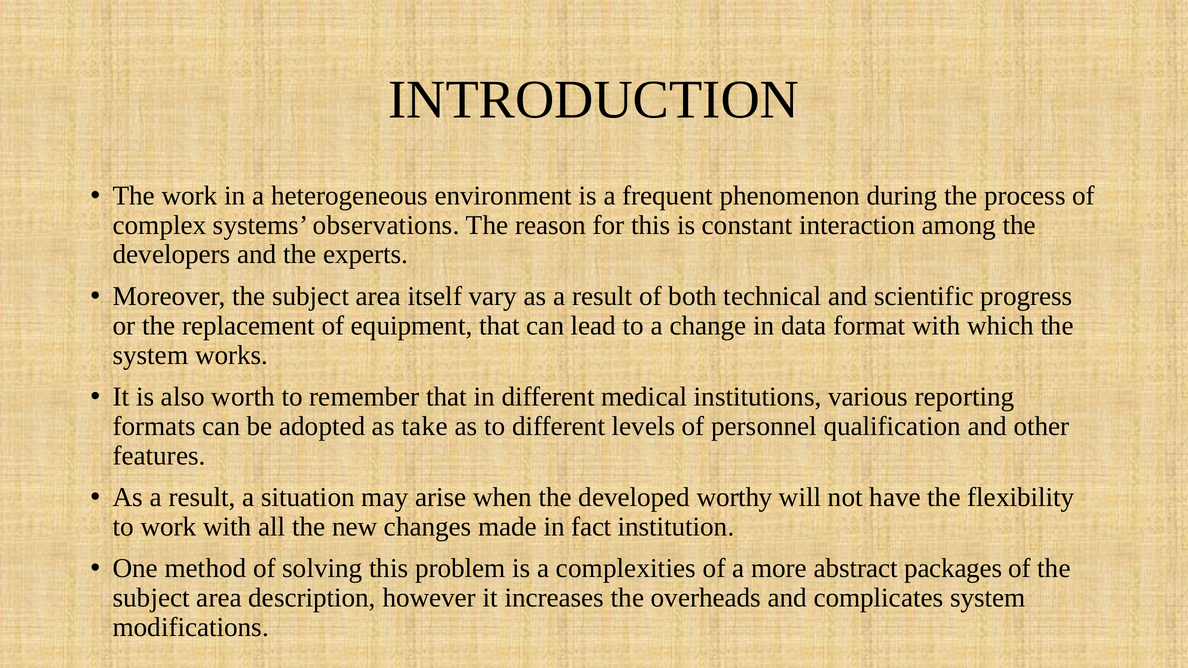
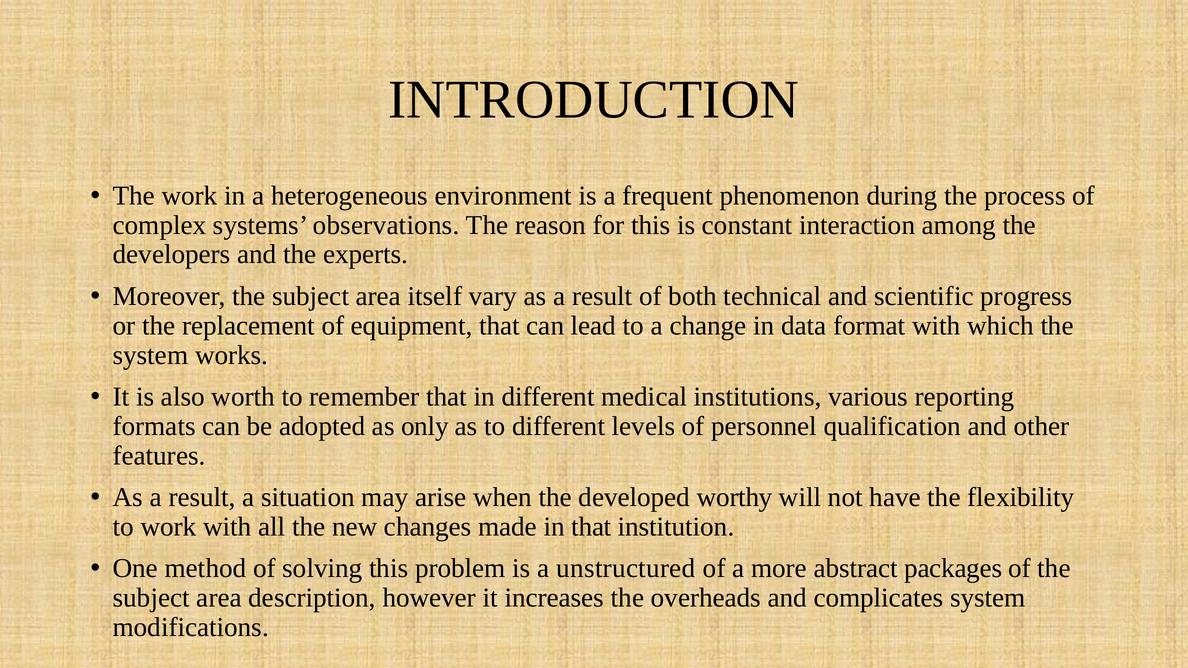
take: take -> only (425, 426)
in fact: fact -> that (591, 527)
complexities: complexities -> unstructured (626, 569)
